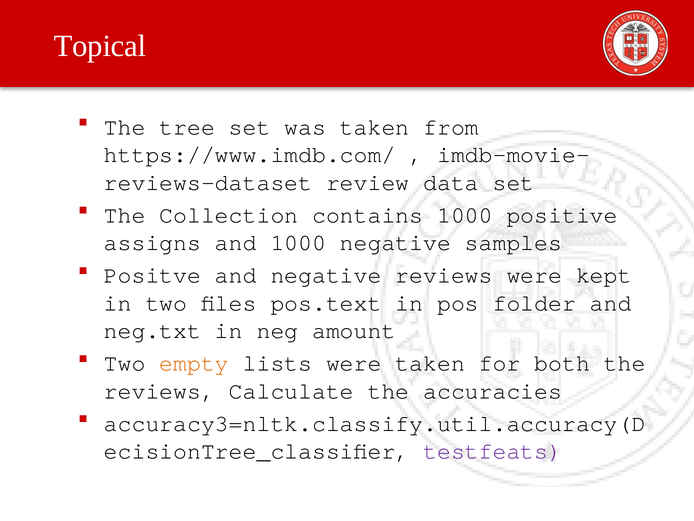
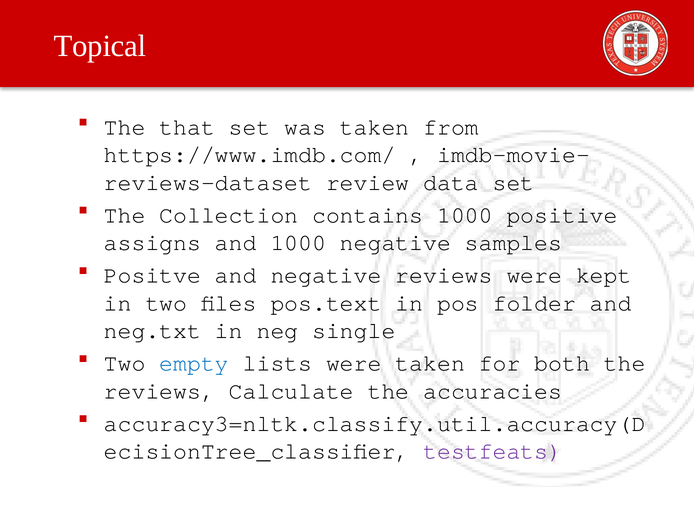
tree: tree -> that (187, 127)
amount: amount -> single (354, 330)
empty colour: orange -> blue (194, 363)
